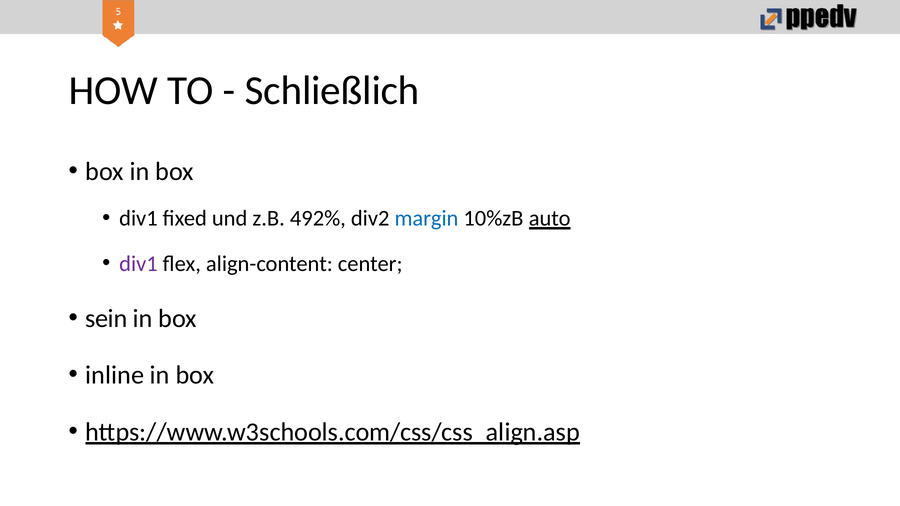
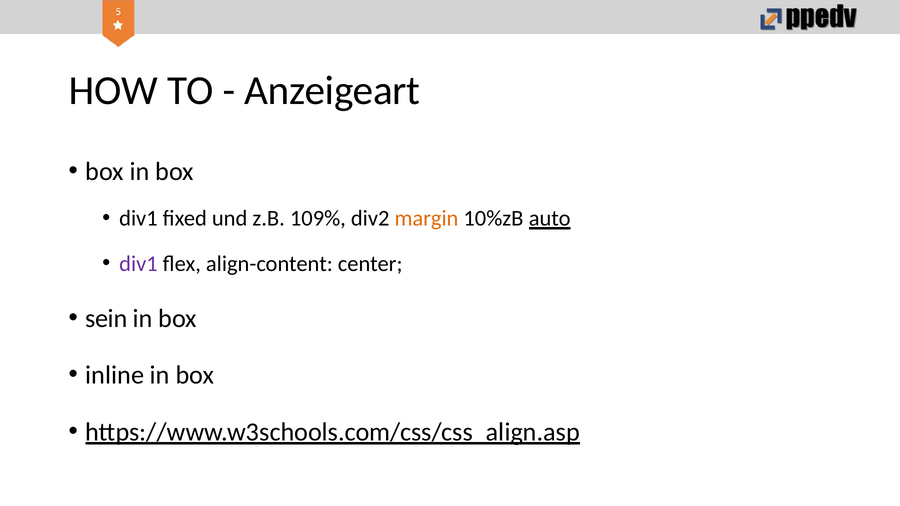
Schließlich: Schließlich -> Anzeigeart (332, 91)
492%: 492% -> 109% (318, 219)
margin colour: blue -> orange (426, 219)
